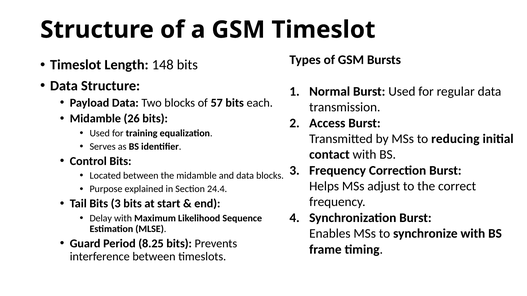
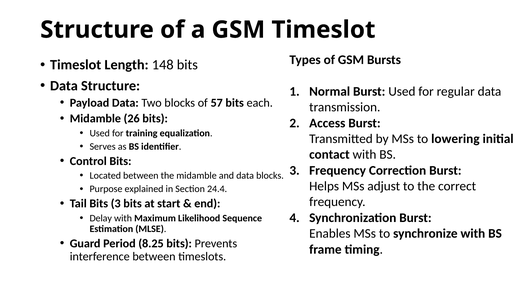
reducing: reducing -> lowering (455, 139)
